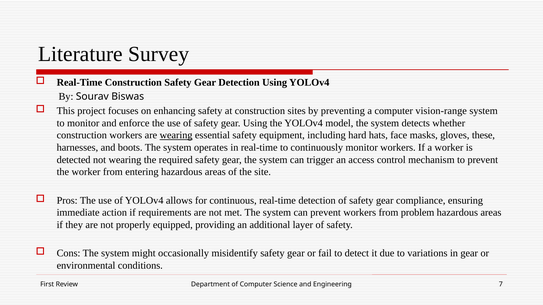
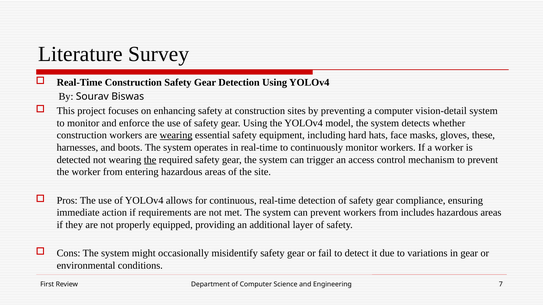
vision-range: vision-range -> vision-detail (441, 111)
the underline: none -> present (150, 160)
problem: problem -> includes (418, 213)
